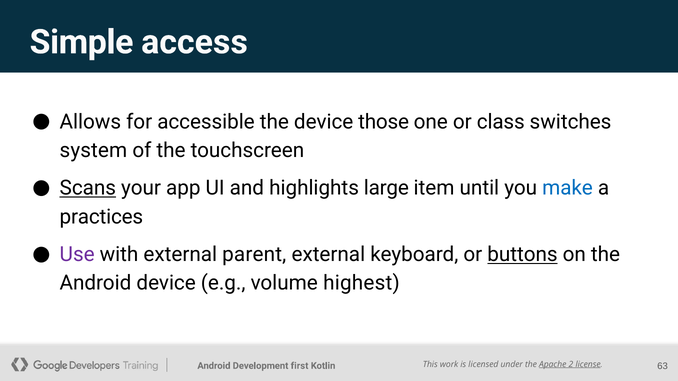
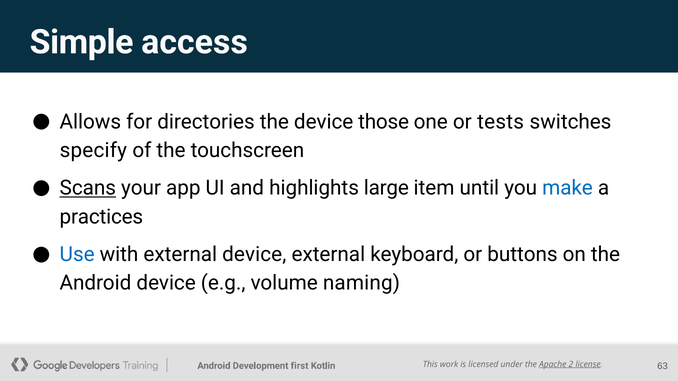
accessible: accessible -> directories (206, 122)
class: class -> tests (501, 122)
system: system -> specify (93, 150)
Use colour: purple -> blue (77, 255)
external parent: parent -> device (254, 255)
buttons underline: present -> none (522, 255)
highest: highest -> naming (361, 283)
